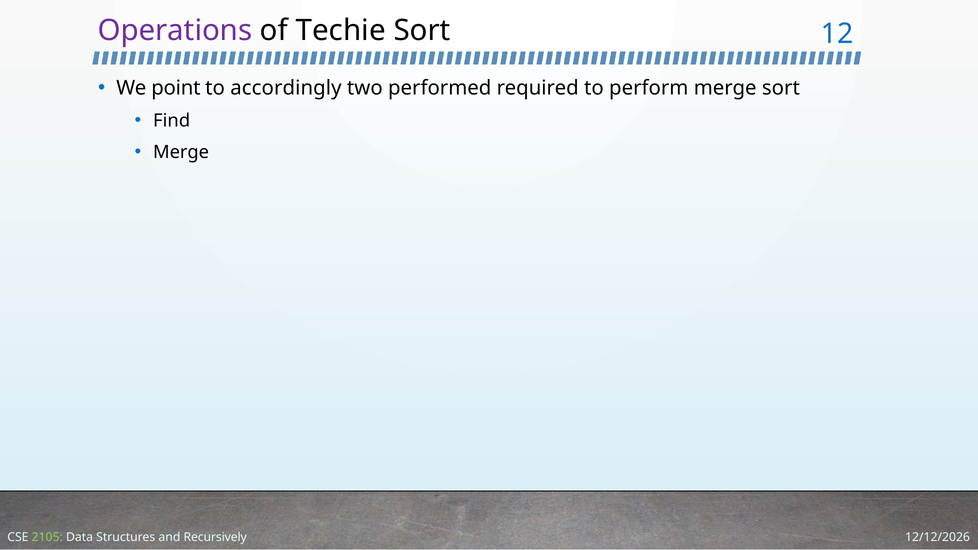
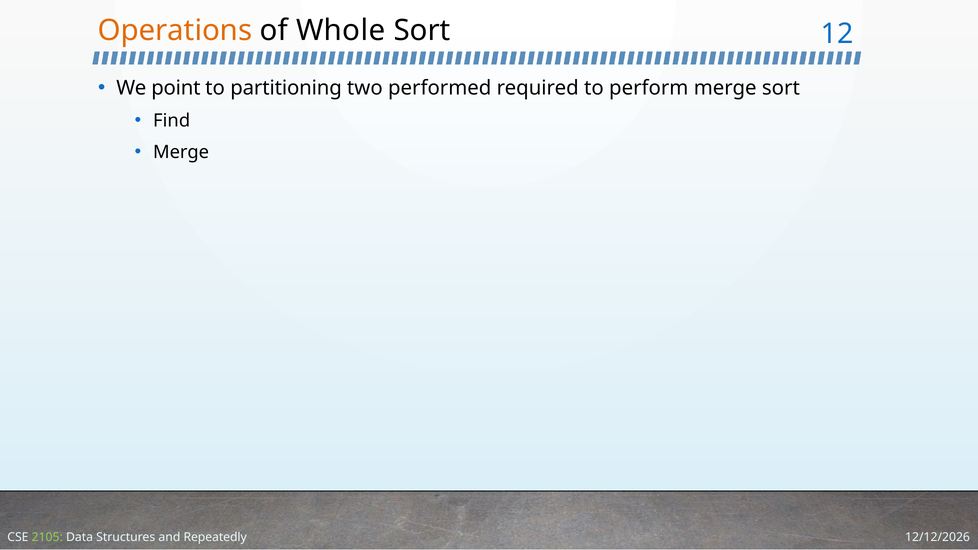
Operations colour: purple -> orange (175, 30)
Techie: Techie -> Whole (341, 30)
accordingly: accordingly -> partitioning (286, 88)
Recursively: Recursively -> Repeatedly (215, 538)
